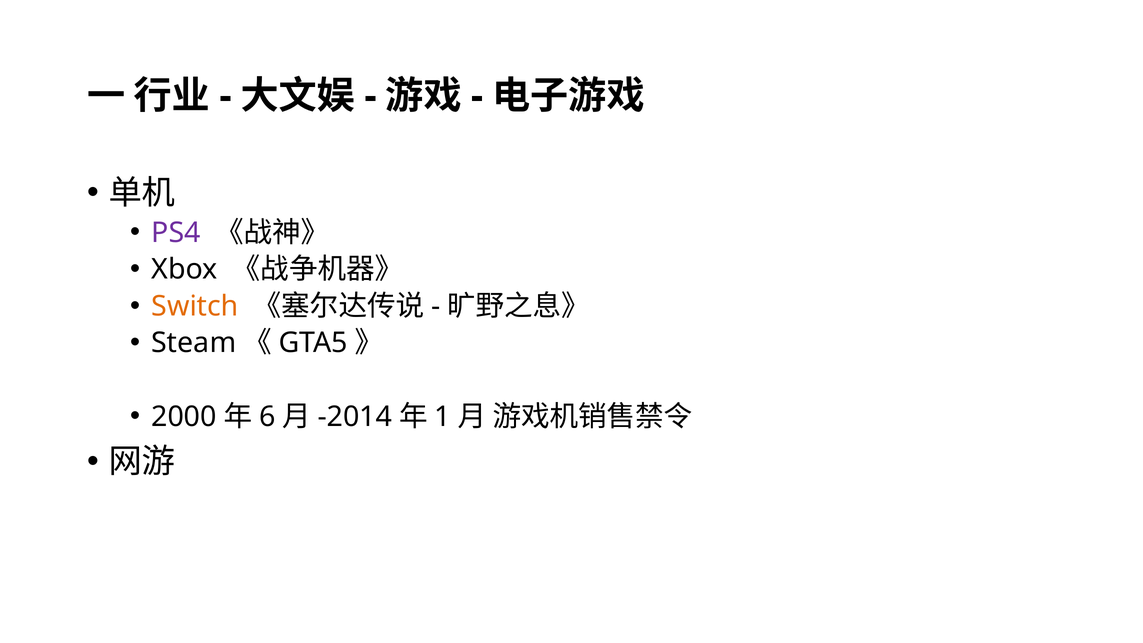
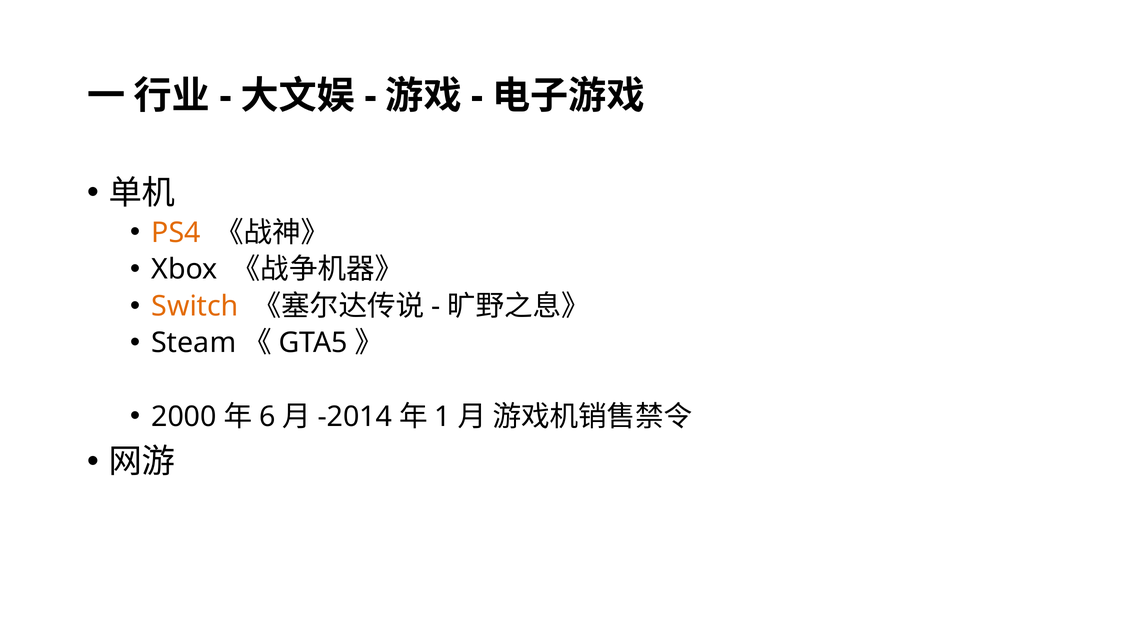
PS4 colour: purple -> orange (176, 233)
